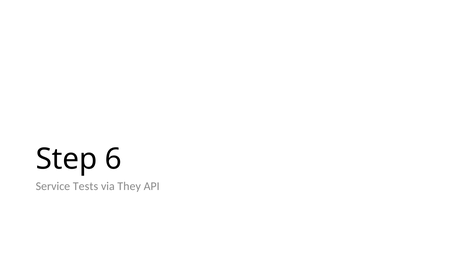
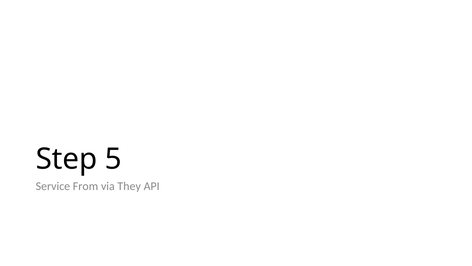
6: 6 -> 5 (113, 159)
Tests: Tests -> From (86, 186)
